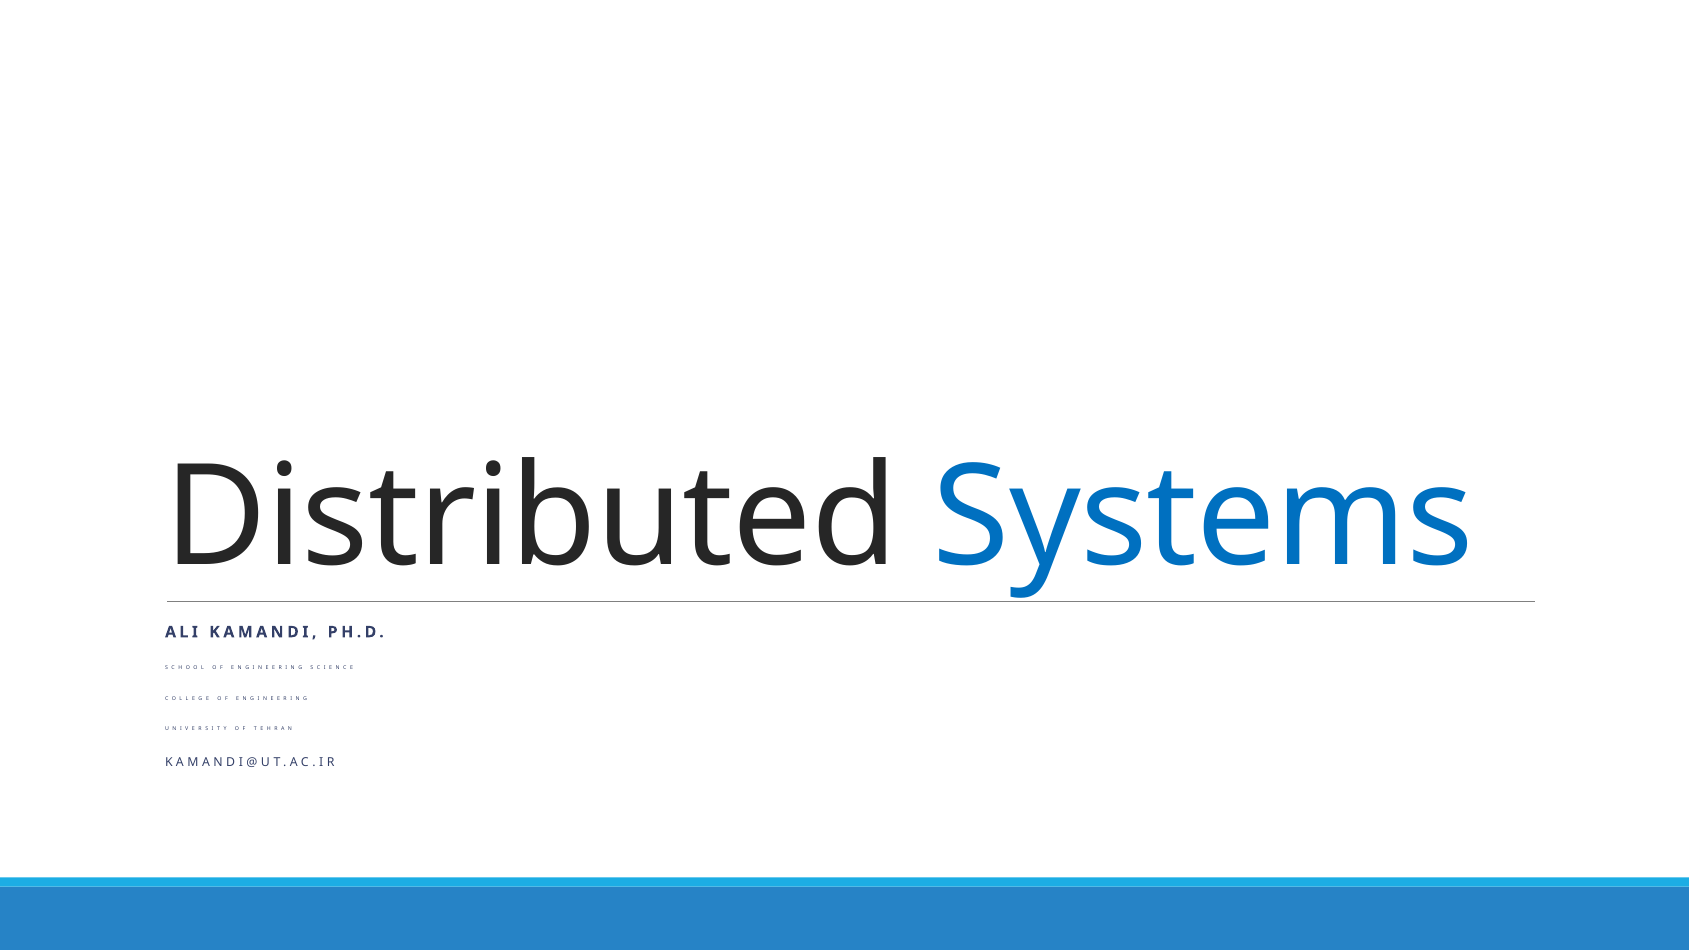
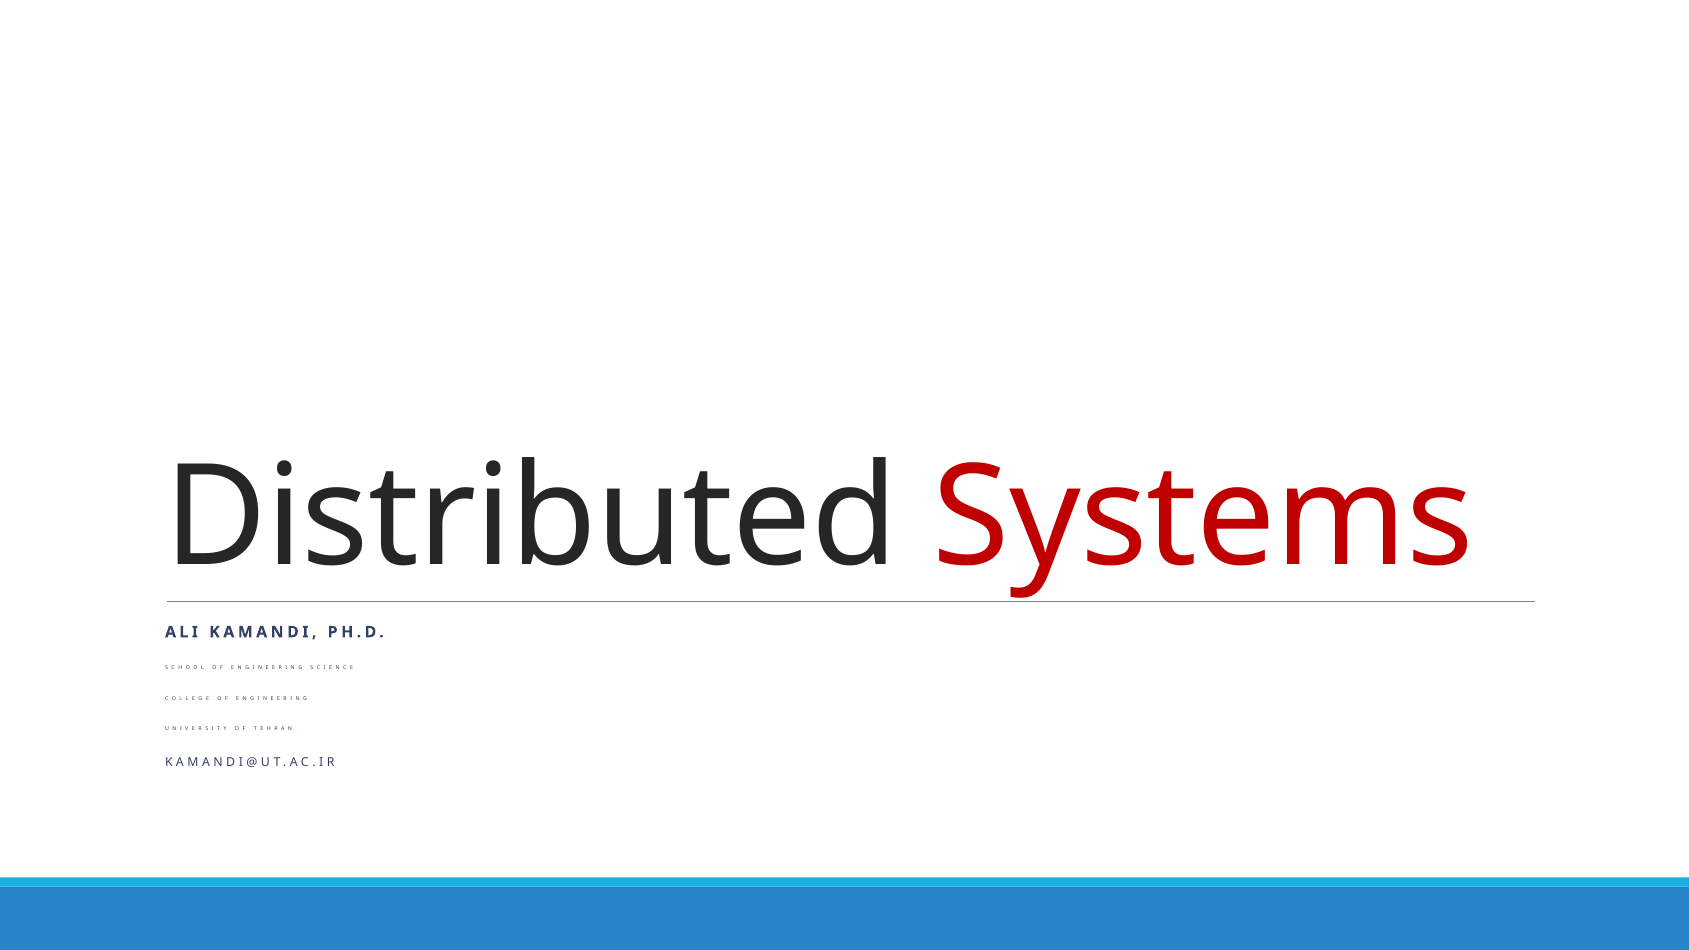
Systems colour: blue -> red (1203, 518)
